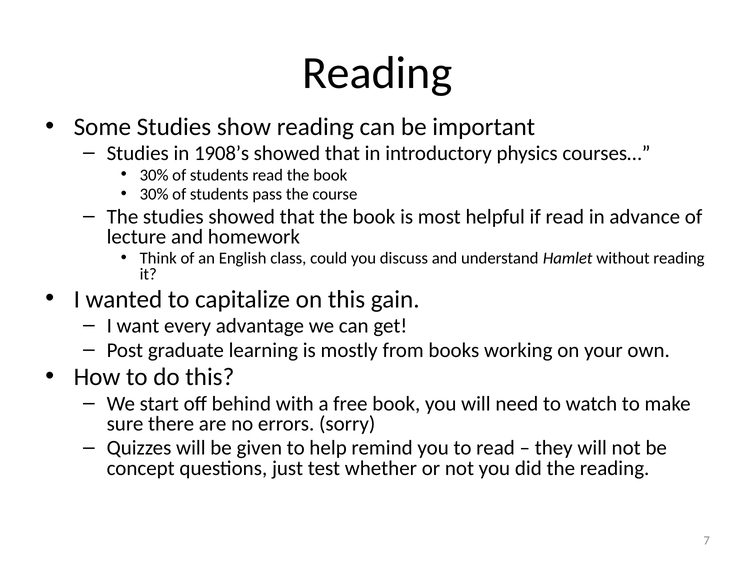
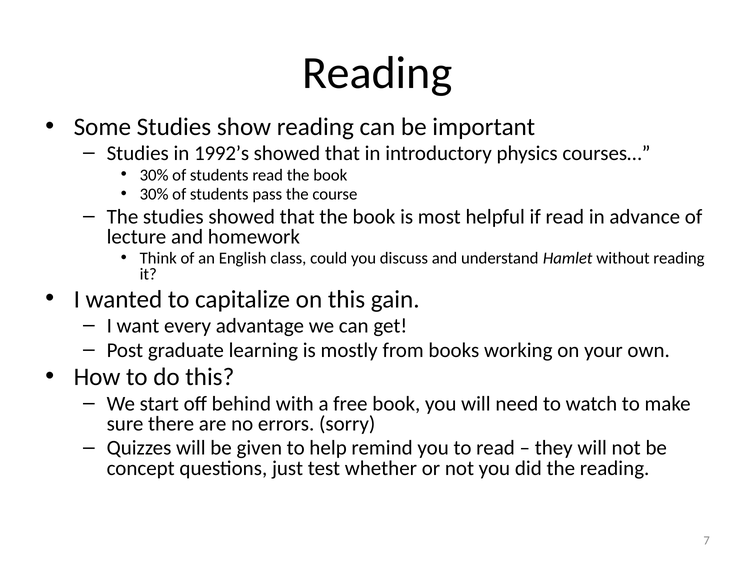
1908’s: 1908’s -> 1992’s (222, 153)
